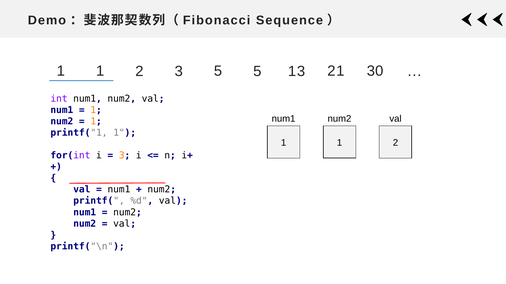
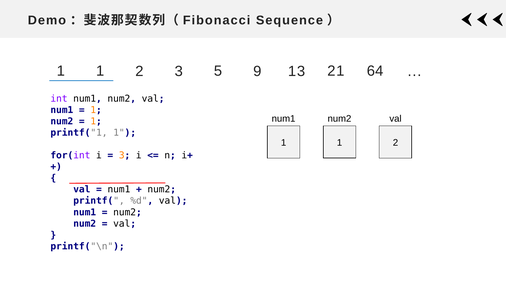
5 5: 5 -> 9 (257, 71)
30: 30 -> 64 (375, 71)
